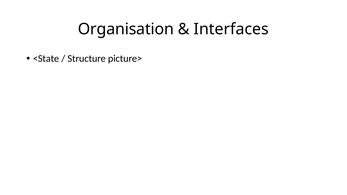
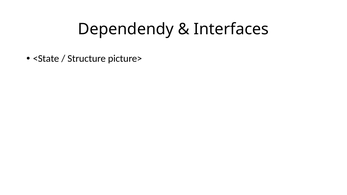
Organisation: Organisation -> Dependendy (126, 29)
